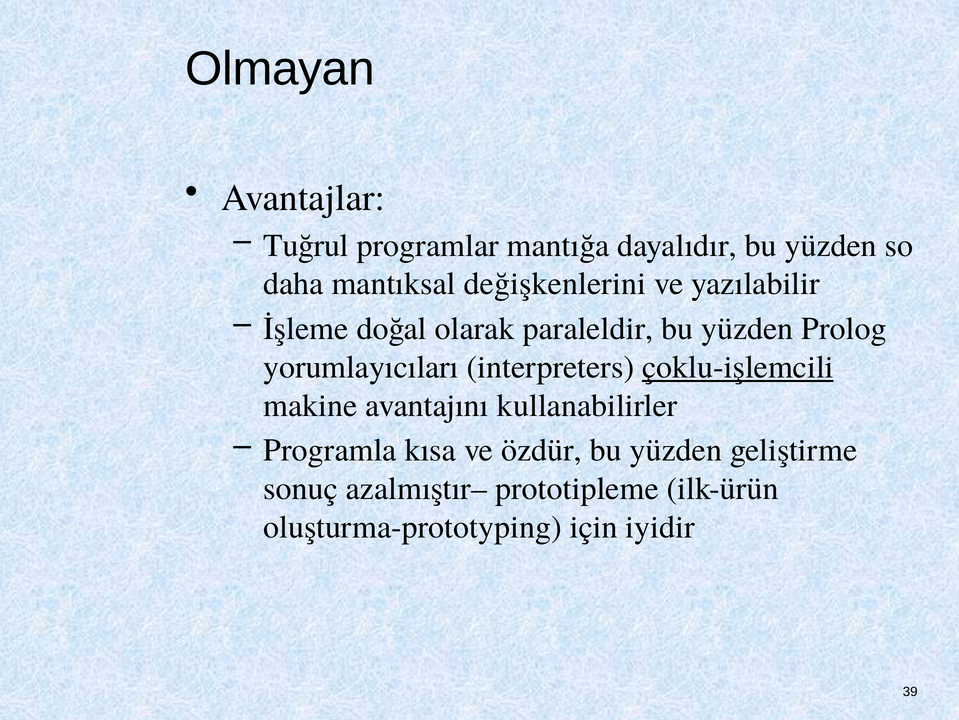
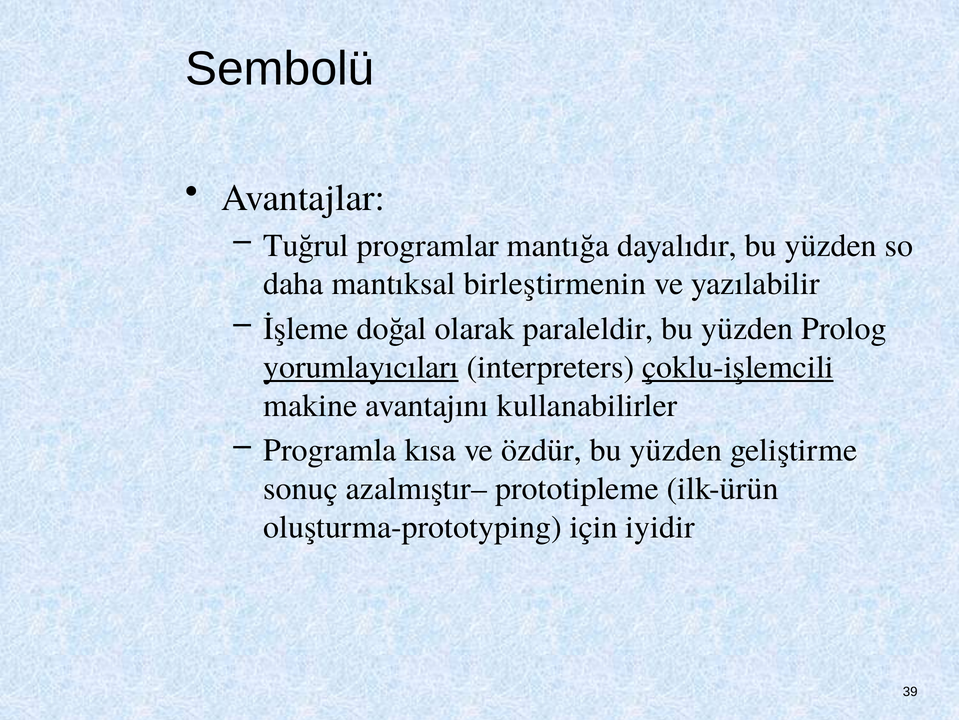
Olmayan: Olmayan -> Sembolü (280, 69)
değişkenlerini: değişkenlerini -> birleştirmenin (555, 284)
yorumlayıcıları underline: none -> present (361, 367)
